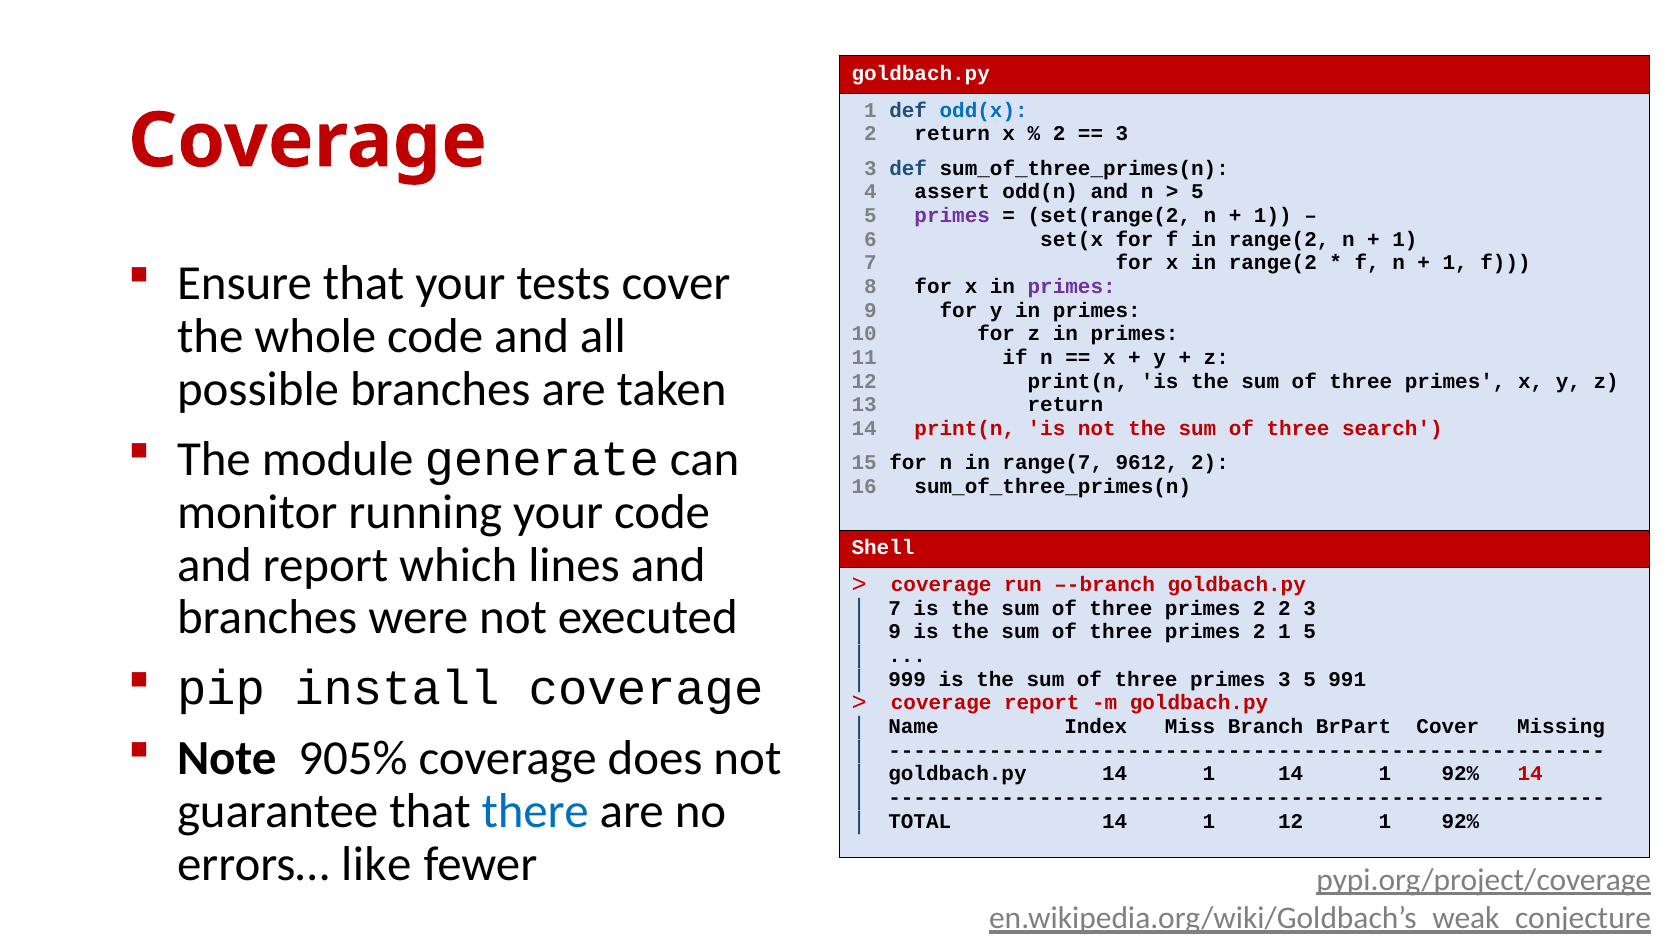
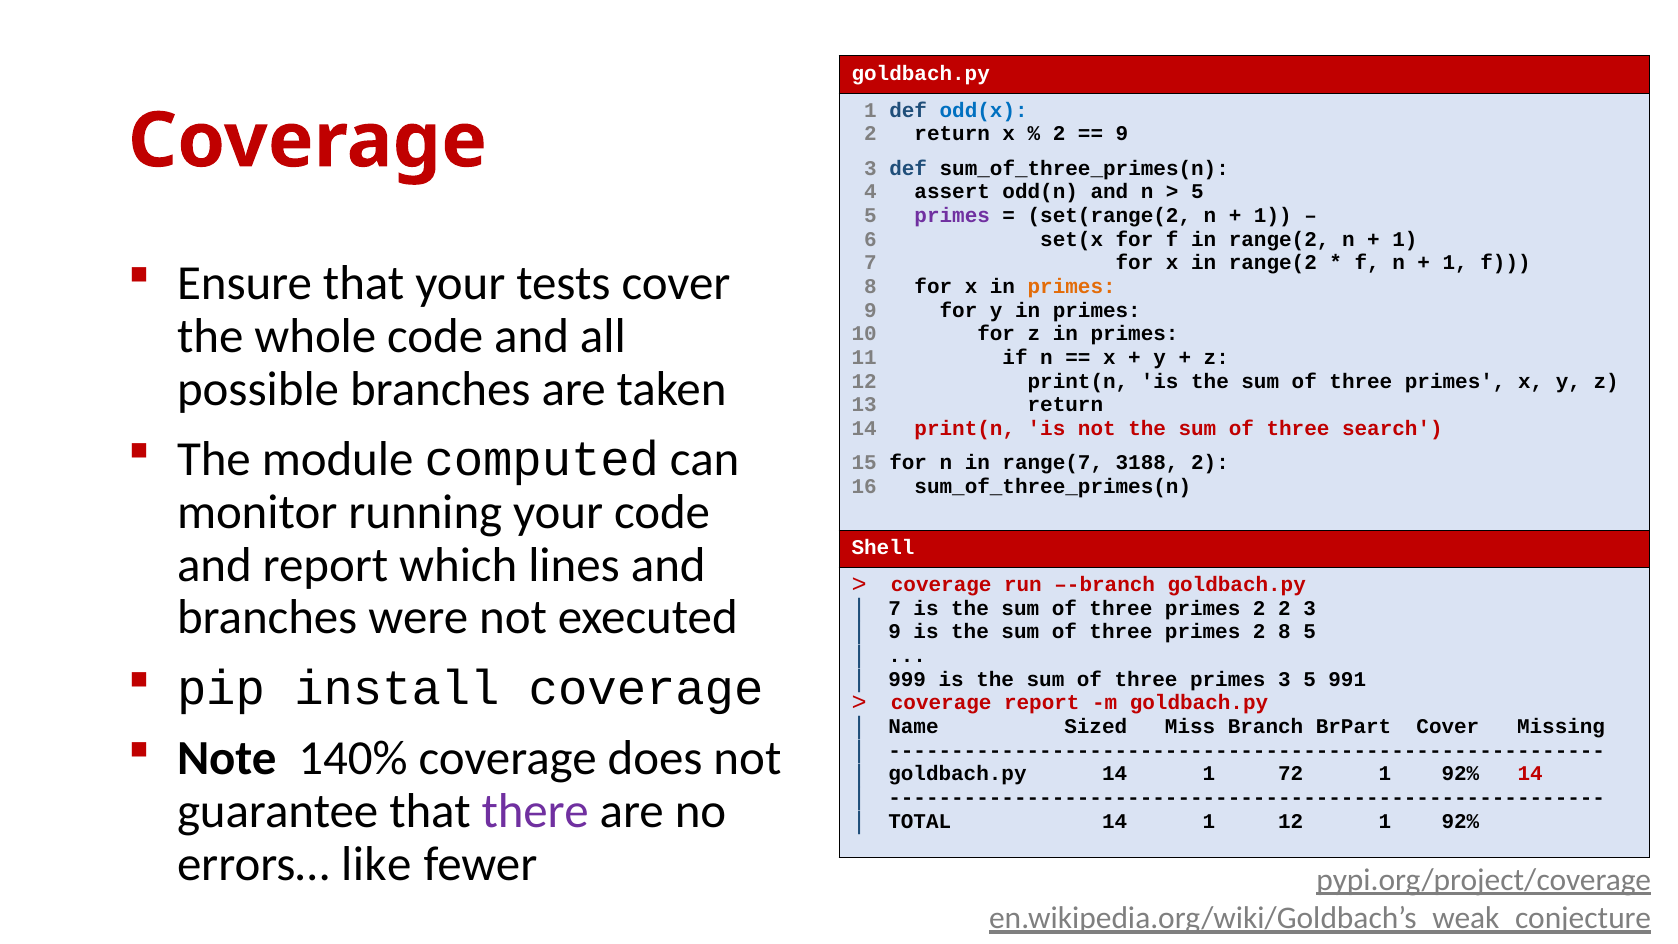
3: 3 -> 9 (1122, 134)
primes colour: purple -> orange (1072, 287)
generate: generate -> computed (542, 459)
9612: 9612 -> 3188 (1147, 463)
2 1: 1 -> 8 (1284, 632)
Index: Index -> Sized (1096, 727)
905%: 905% -> 140% (353, 758)
1 14: 14 -> 72 (1291, 774)
there colour: blue -> purple (535, 811)
